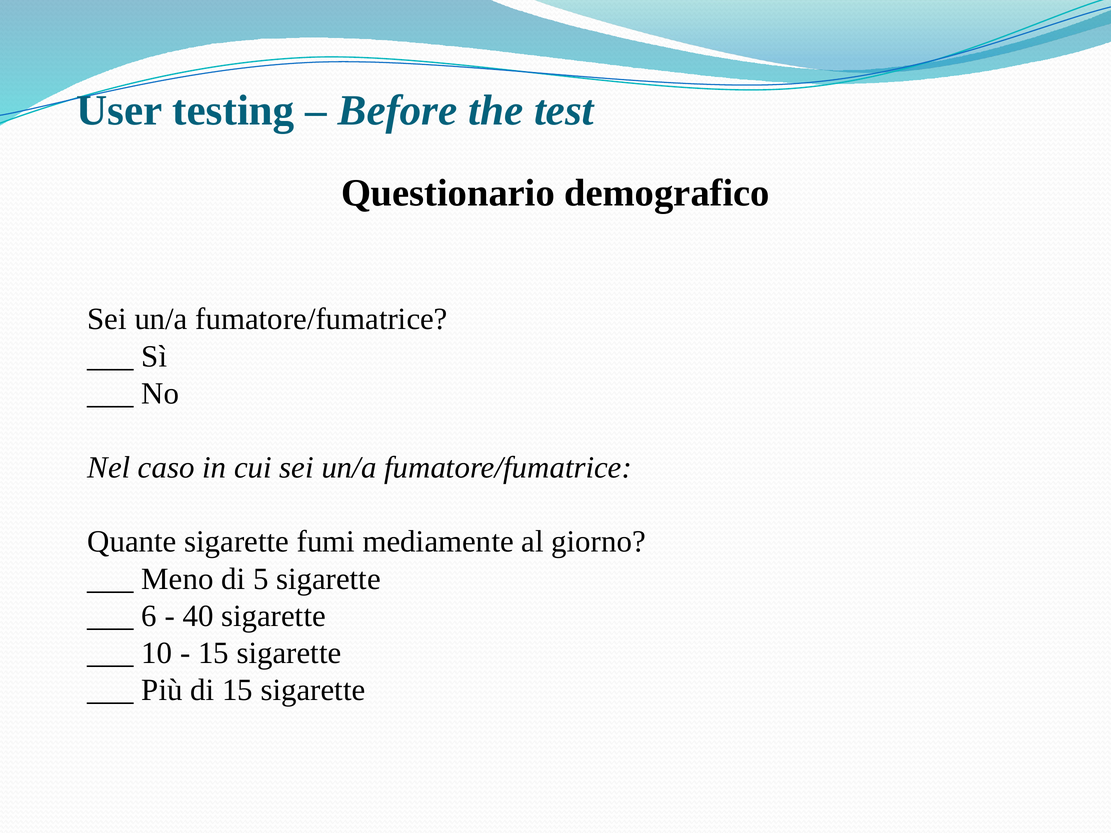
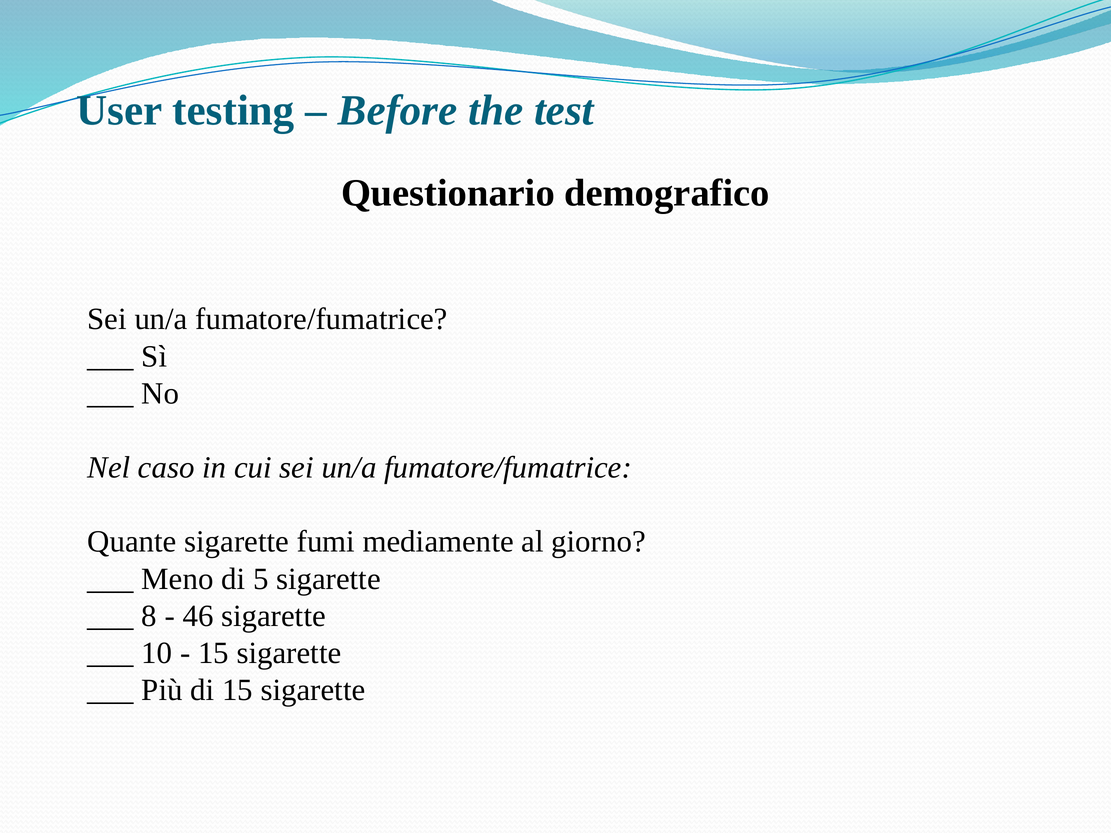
6: 6 -> 8 (149, 616)
40: 40 -> 46 (198, 616)
